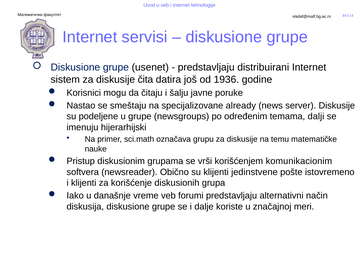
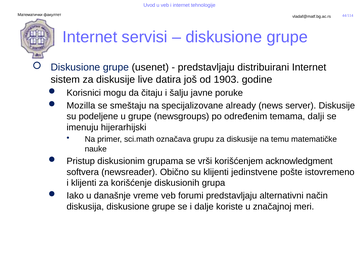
čita: čita -> live (145, 80)
1936: 1936 -> 1903 (226, 80)
Nastao: Nastao -> Mozilla (81, 106)
komunikacionim: komunikacionim -> acknowledgment (299, 161)
